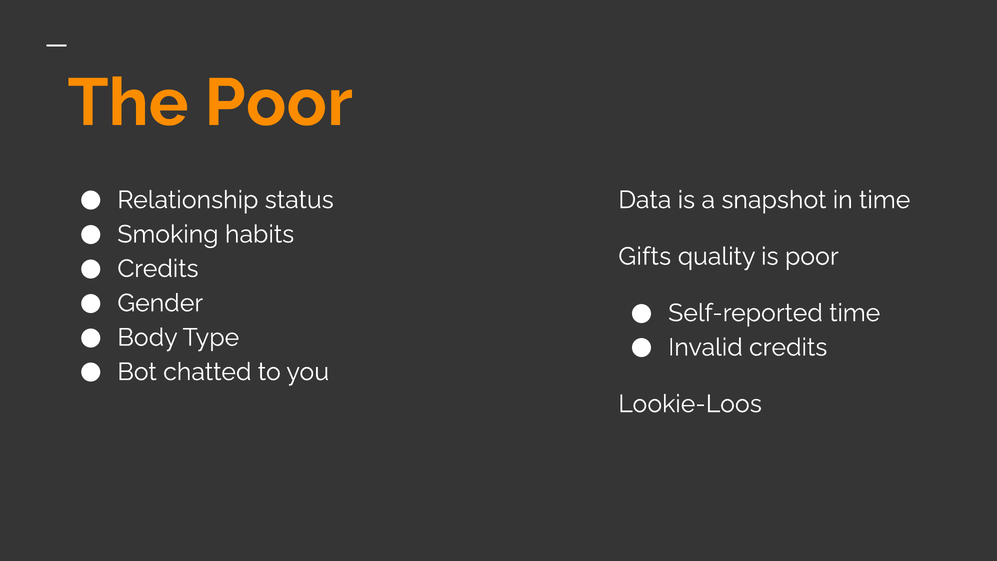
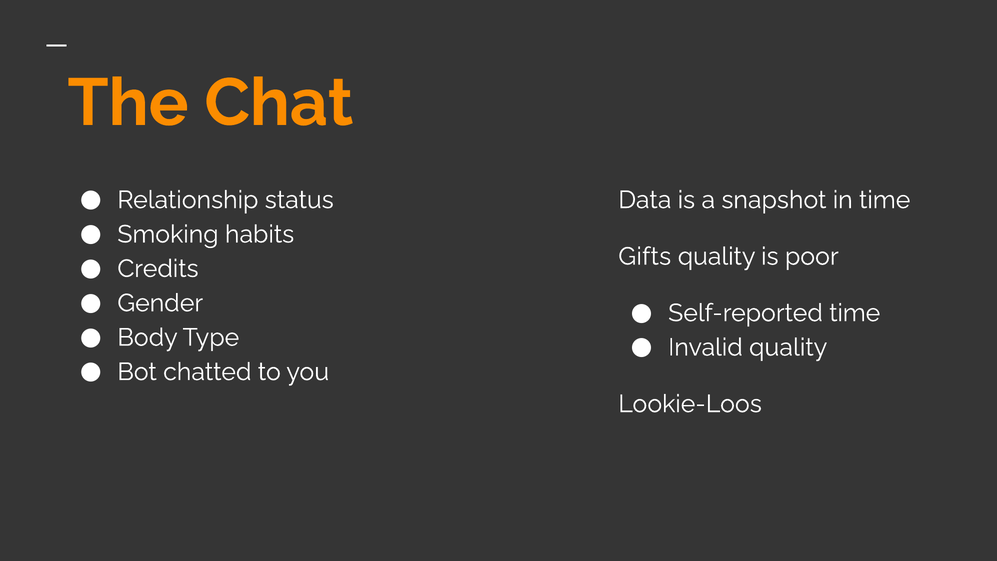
The Poor: Poor -> Chat (279, 103)
Invalid credits: credits -> quality (788, 347)
